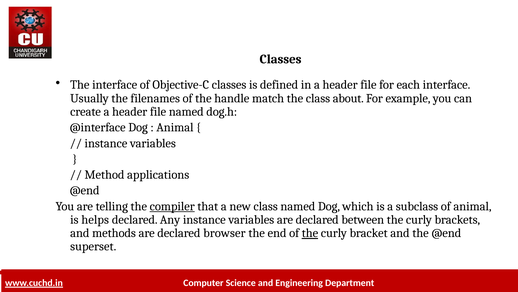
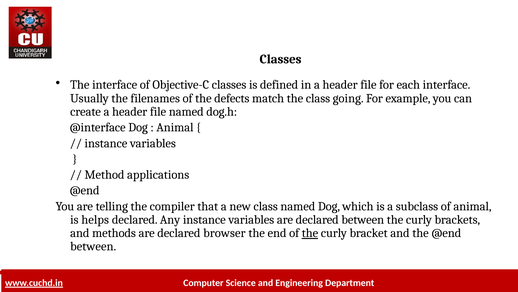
handle: handle -> defects (232, 98)
about: about -> going (348, 98)
compiler underline: present -> none (172, 206)
superset: superset -> between (93, 246)
